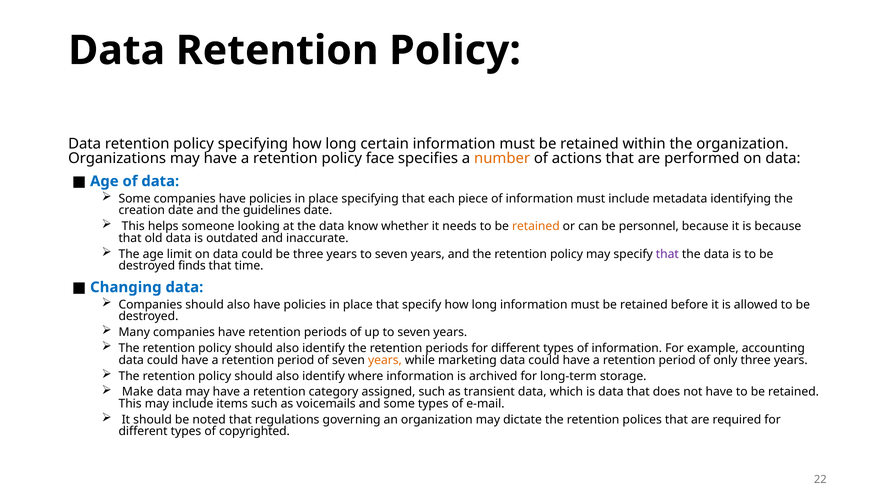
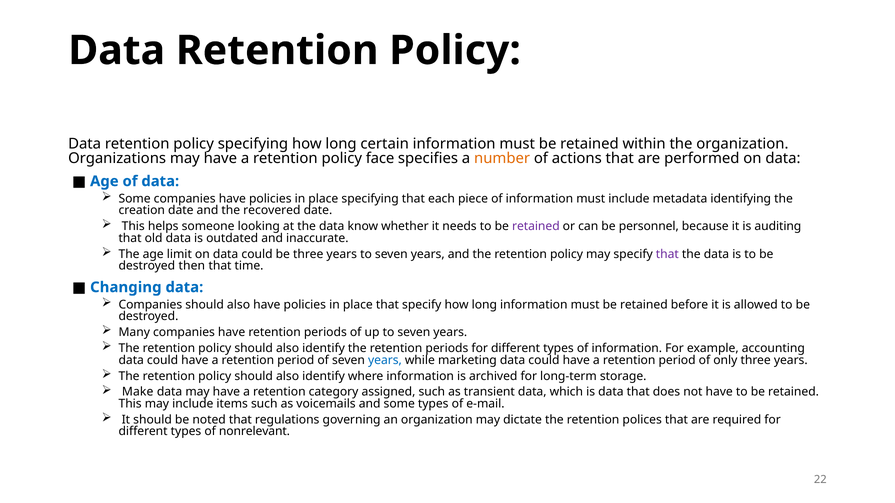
guidelines: guidelines -> recovered (272, 211)
retained colour: orange -> purple (536, 227)
is because: because -> auditing (778, 227)
finds: finds -> then (192, 266)
years colour: orange -> blue (385, 360)
copyrighted: copyrighted -> nonrelevant (254, 432)
